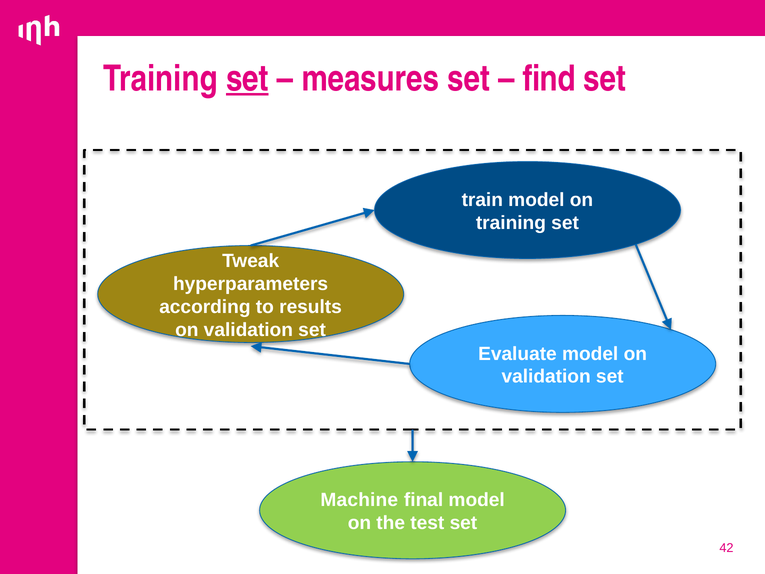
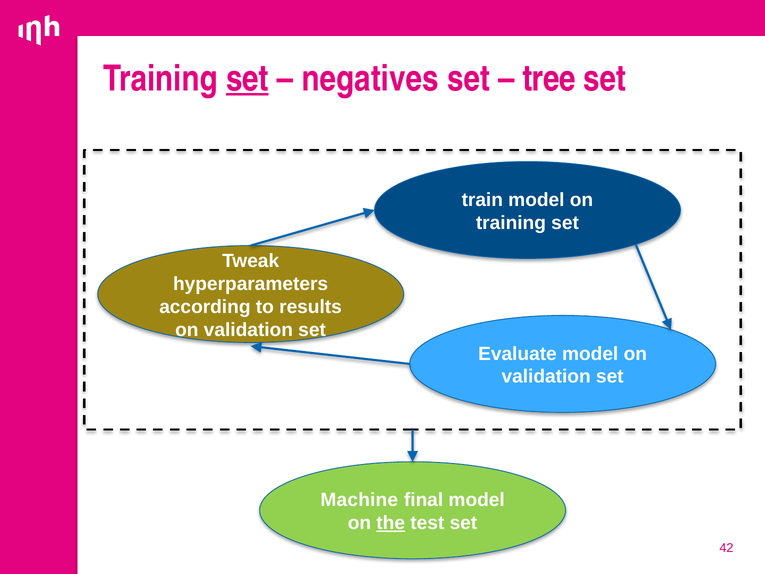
measures: measures -> negatives (370, 79)
find: find -> tree (549, 79)
the underline: none -> present (391, 523)
